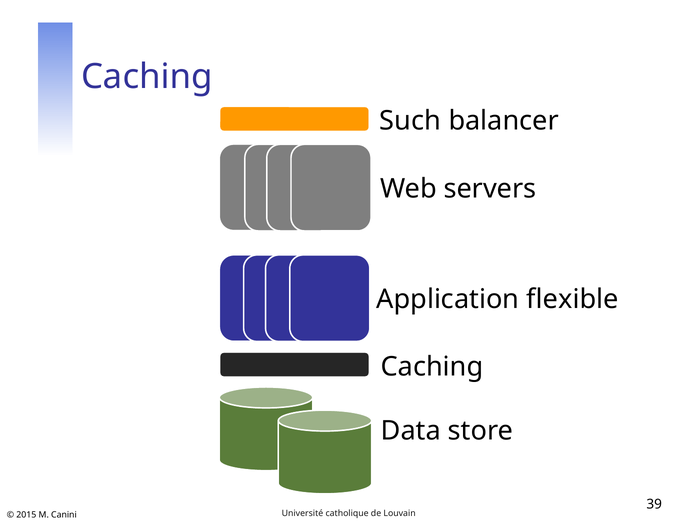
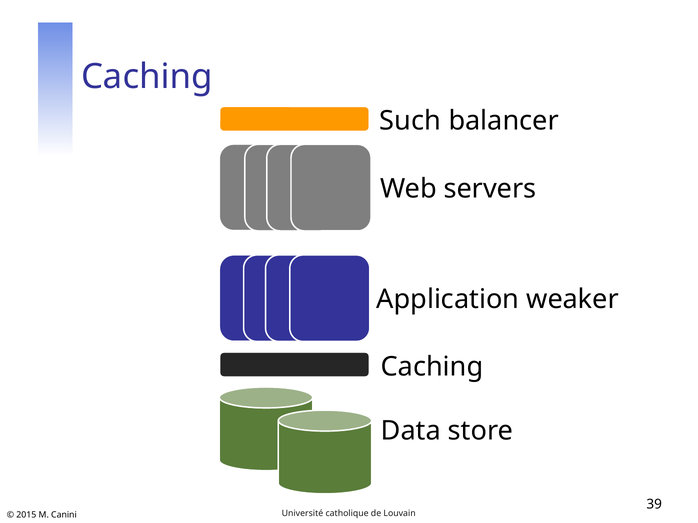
flexible: flexible -> weaker (573, 300)
